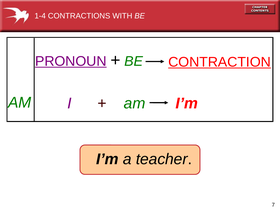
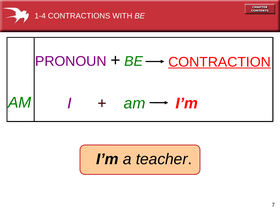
PRONOUN underline: present -> none (71, 61)
